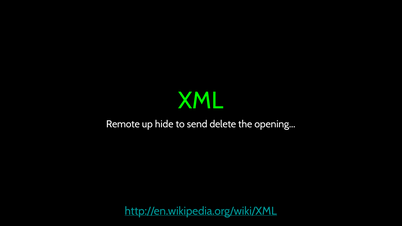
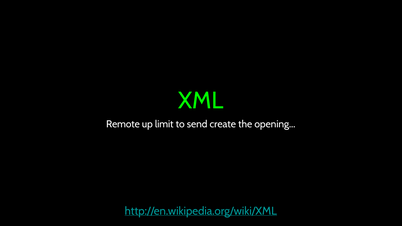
hide: hide -> limit (164, 124)
delete: delete -> create (223, 124)
